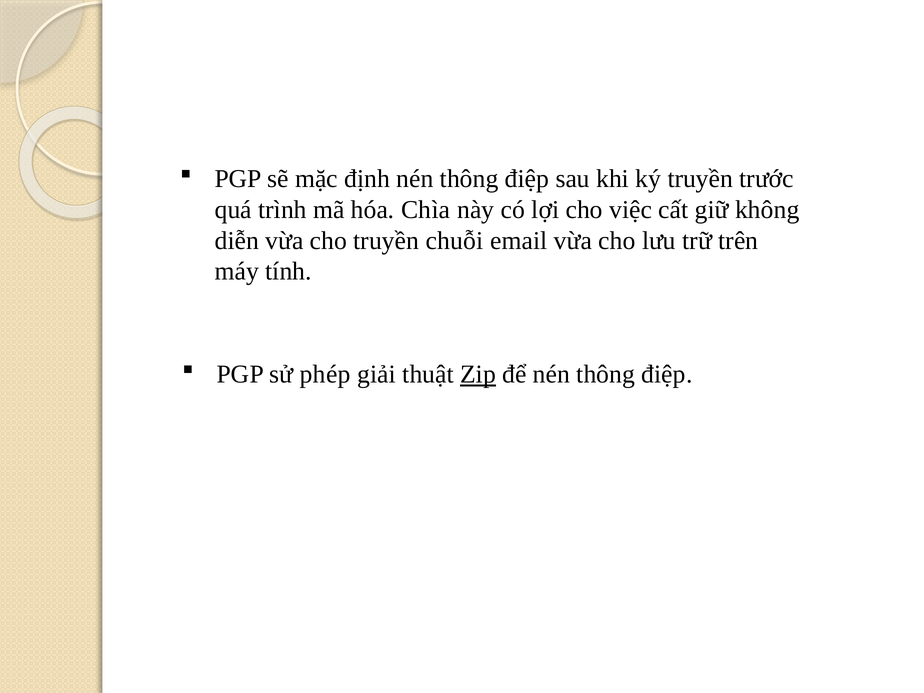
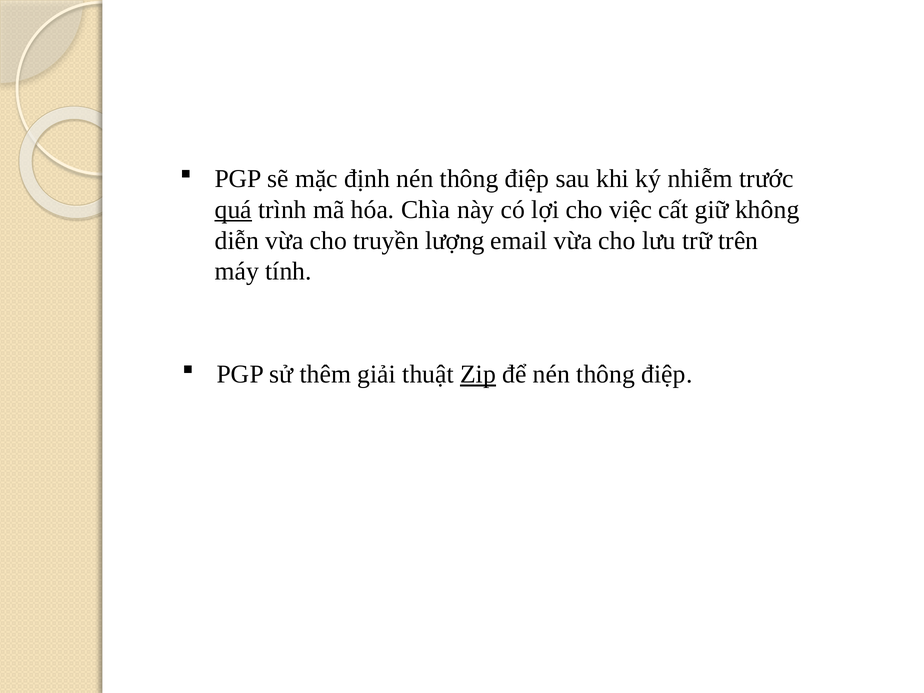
ký truyền: truyền -> nhiễm (700, 179)
quá underline: none -> present (233, 210)
chuỗi: chuỗi -> lượng (455, 241)
phép: phép -> thêm (325, 374)
